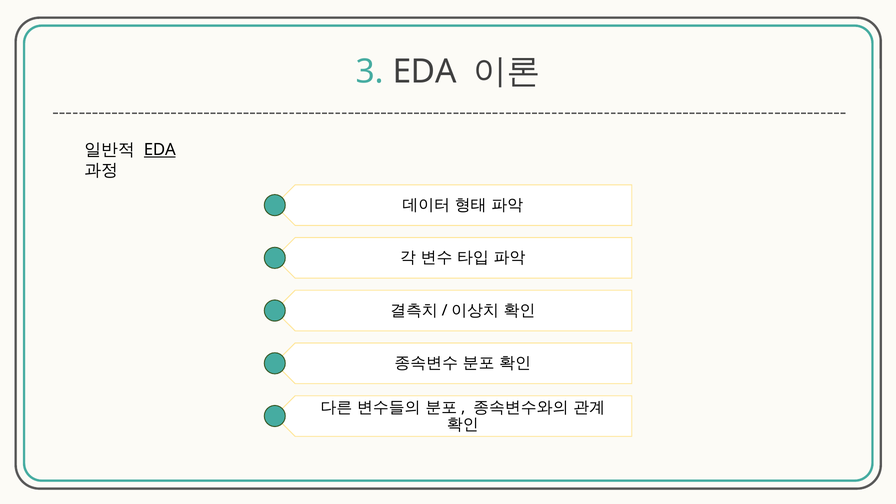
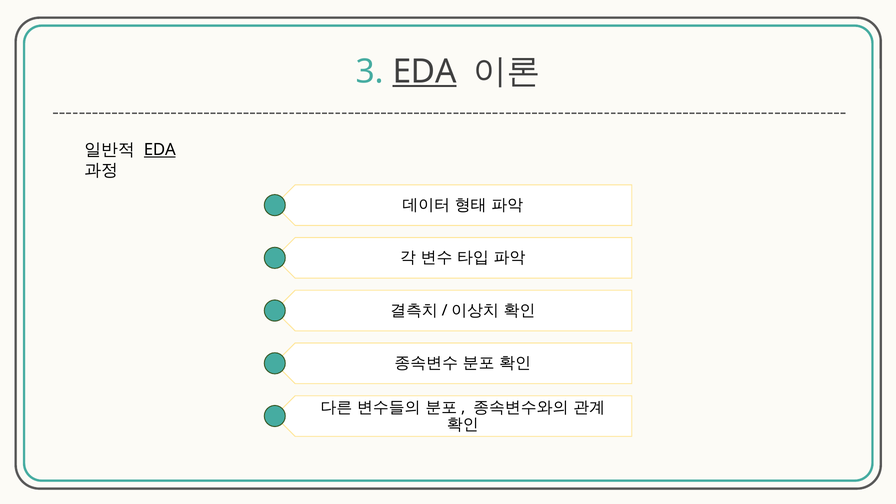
EDA underline: none -> present (425, 71)
